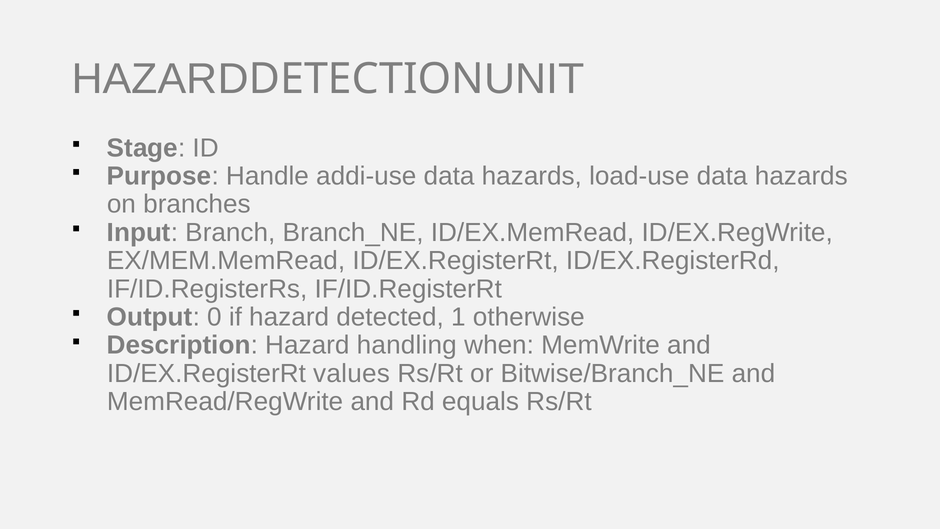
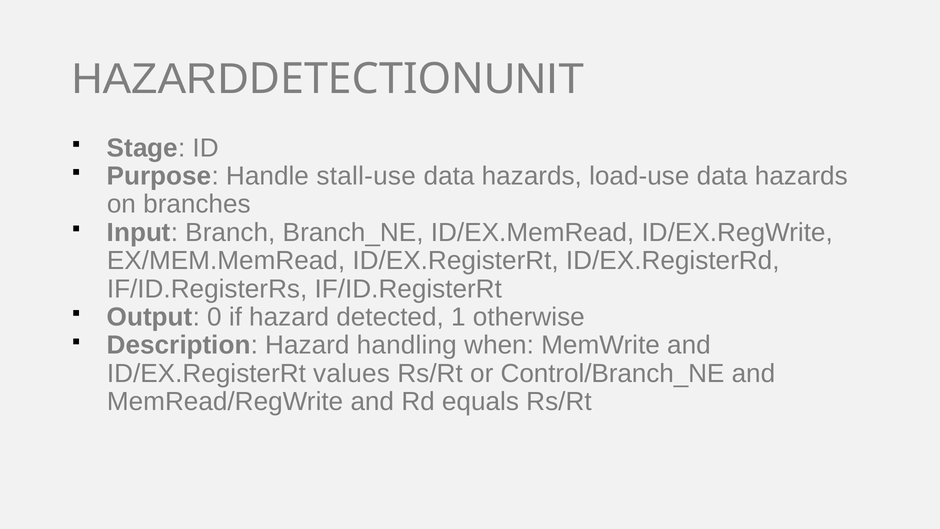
addi-use: addi-use -> stall-use (366, 176)
Bitwise/Branch_NE: Bitwise/Branch_NE -> Control/Branch_NE (613, 373)
